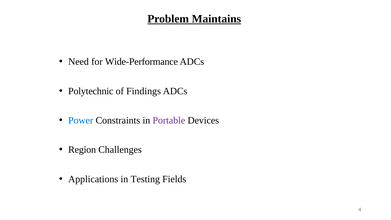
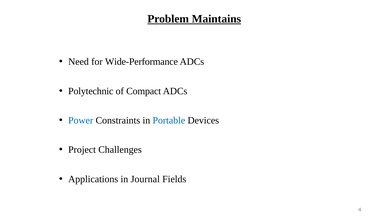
Findings: Findings -> Compact (144, 91)
Portable colour: purple -> blue (169, 120)
Region: Region -> Project (82, 150)
Testing: Testing -> Journal (145, 179)
